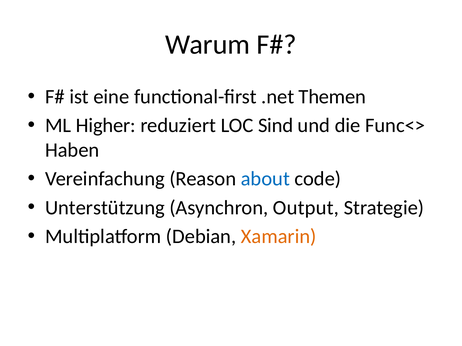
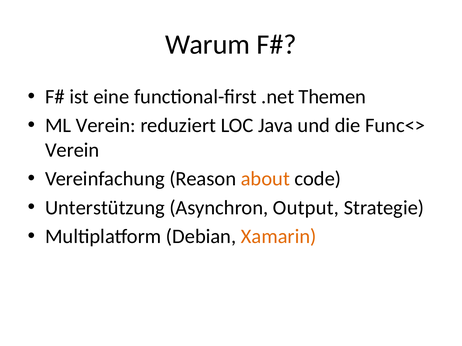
ML Higher: Higher -> Verein (106, 126)
Sind: Sind -> Java (276, 126)
Haben: Haben -> Verein (72, 150)
about colour: blue -> orange (265, 179)
